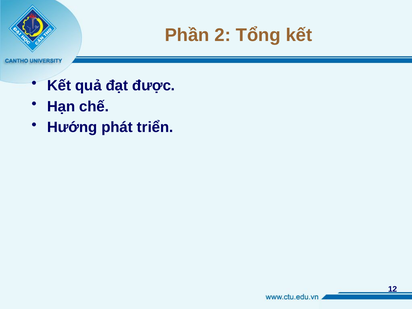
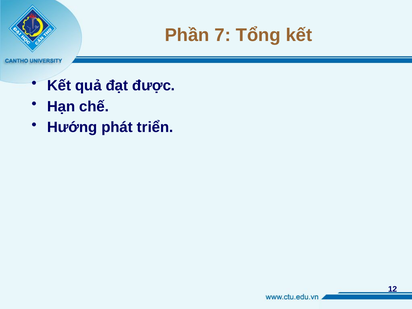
2: 2 -> 7 (223, 35)
